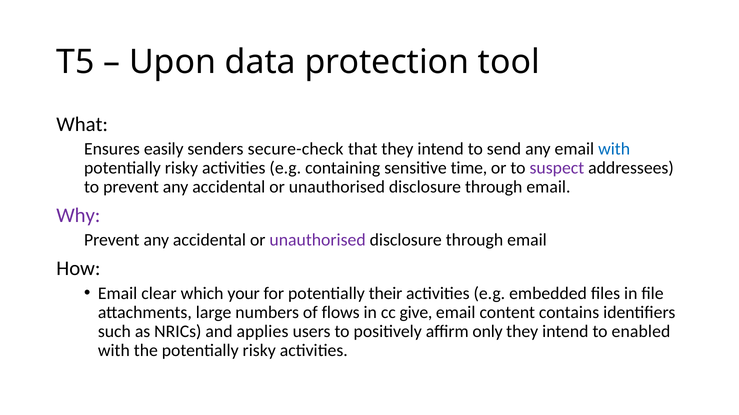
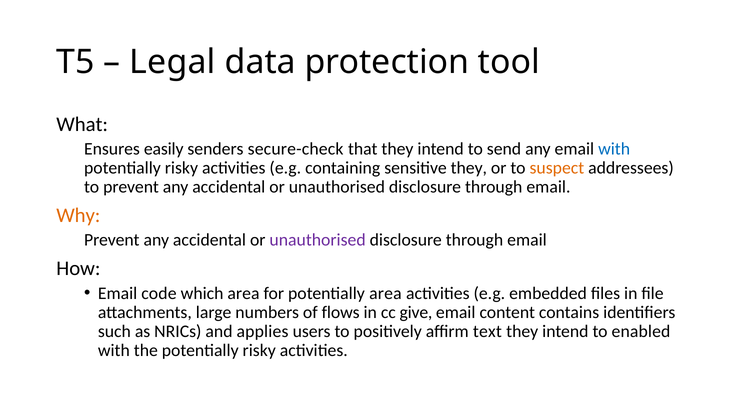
Upon: Upon -> Legal (172, 62)
sensitive time: time -> they (469, 168)
suspect colour: purple -> orange (557, 168)
Why colour: purple -> orange (78, 216)
clear: clear -> code (159, 294)
which your: your -> area (243, 294)
potentially their: their -> area (385, 294)
only: only -> text (487, 332)
